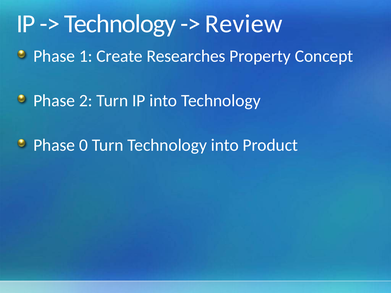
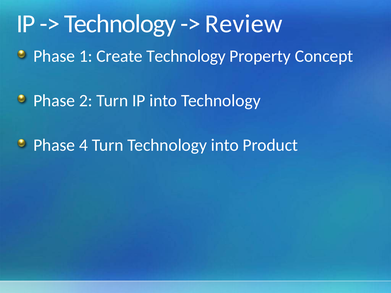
Create Researches: Researches -> Technology (186, 56)
0: 0 -> 4 (83, 145)
